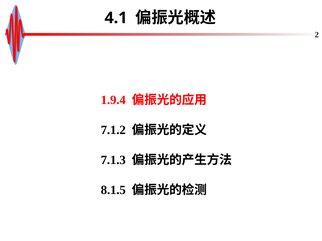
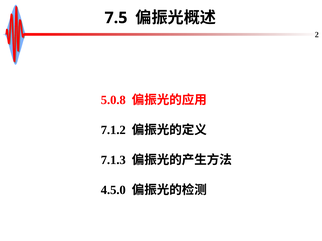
4.1: 4.1 -> 7.5 (116, 18)
1.9.4: 1.9.4 -> 5.0.8 (113, 100)
8.1.5: 8.1.5 -> 4.5.0 (113, 190)
